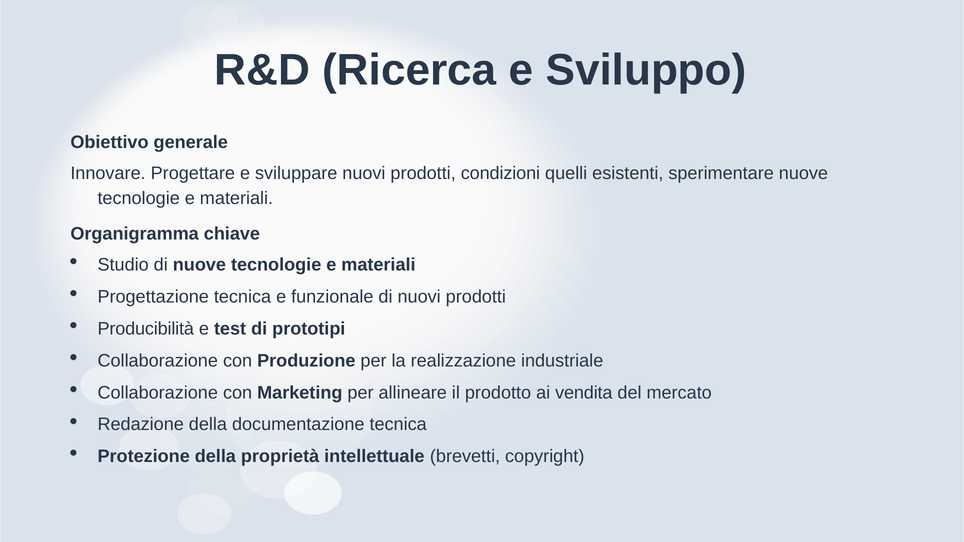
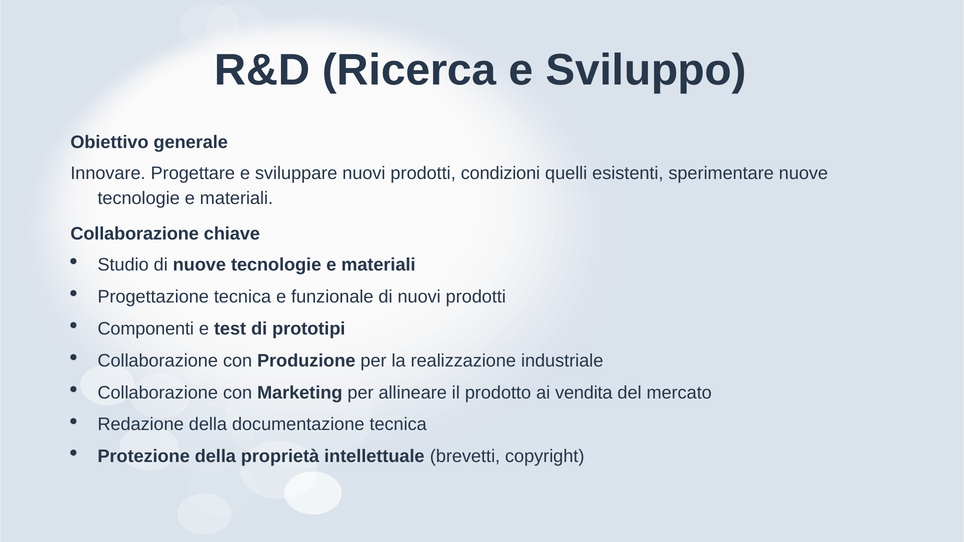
Organigramma: Organigramma -> Collaborazione (135, 234)
Producibilità: Producibilità -> Componenti (146, 329)
